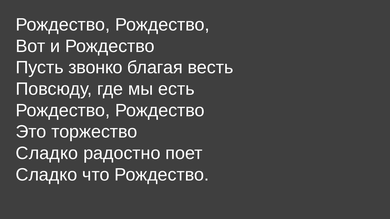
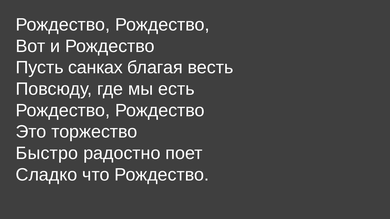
звонко: звонко -> санках (95, 68)
Сладко: Сладко -> Быстро (47, 153)
